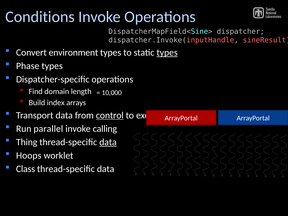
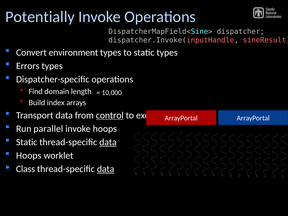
Conditions: Conditions -> Potentially (40, 17)
types underline: present -> none (167, 53)
Phase: Phase -> Errors (28, 66)
invoke calling: calling -> hoops (105, 129)
Thing: Thing -> Static (27, 142)
data underline: none -> present (106, 169)
